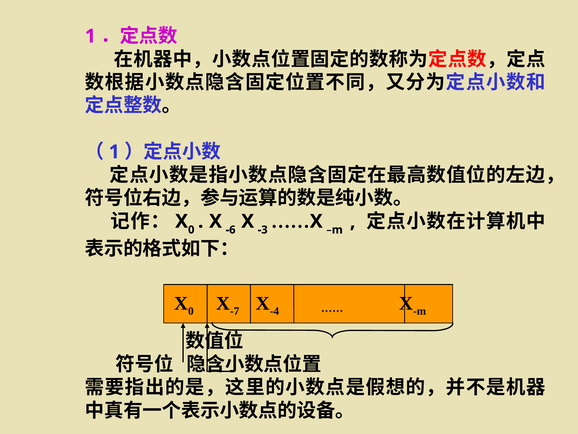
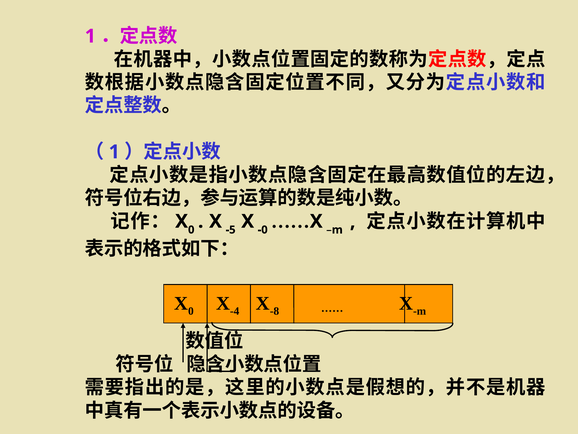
-6: -6 -> -5 (231, 230)
-3: -3 -> -0 (263, 230)
-7: -7 -> -4 (235, 311)
-4: -4 -> -8 (275, 311)
